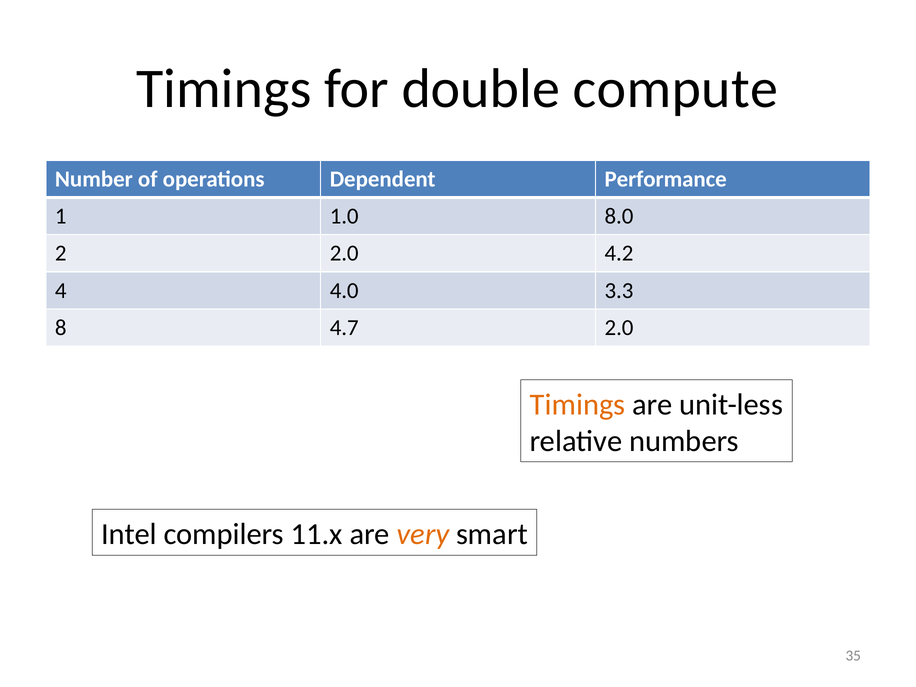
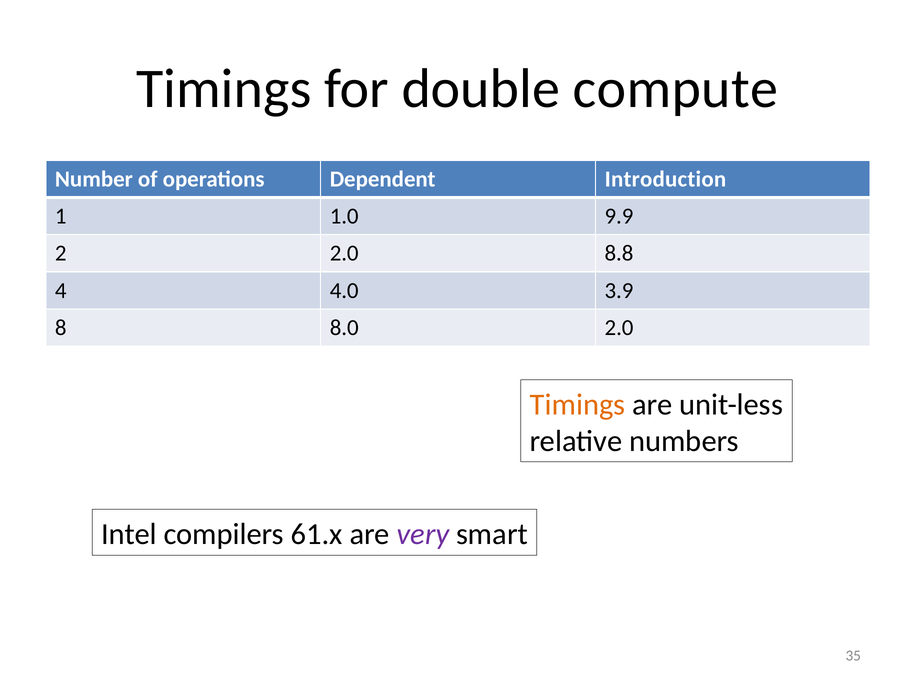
Performance: Performance -> Introduction (665, 179)
8.0: 8.0 -> 9.9 (619, 216)
4.2: 4.2 -> 8.8 (619, 253)
3.3: 3.3 -> 3.9 (619, 291)
4.7: 4.7 -> 8.0 (344, 328)
11.x: 11.x -> 61.x (317, 534)
very colour: orange -> purple (423, 534)
